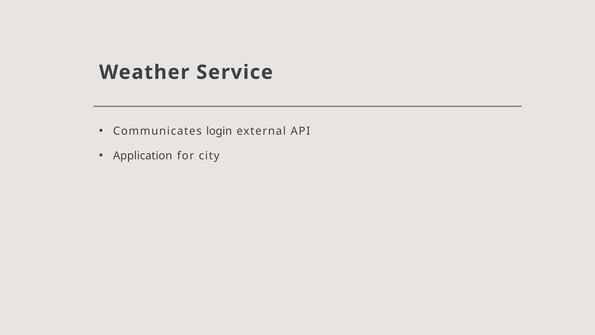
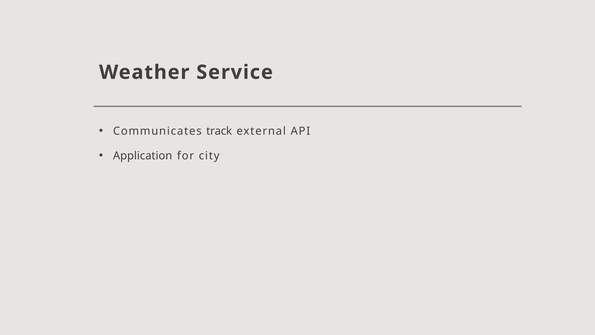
login: login -> track (219, 131)
